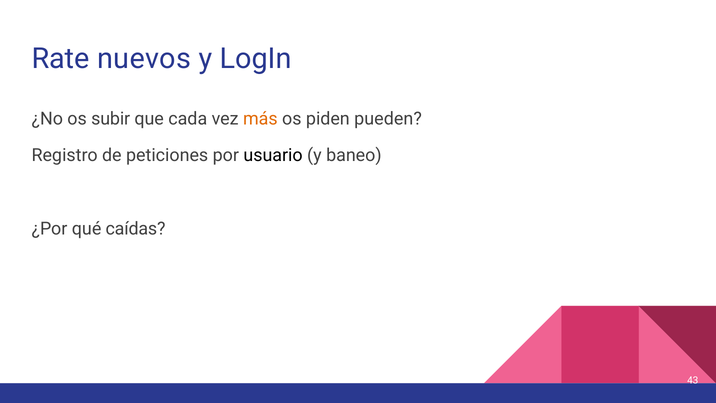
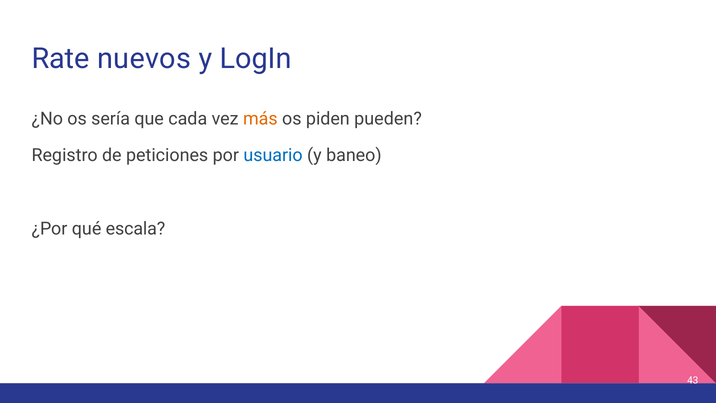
subir: subir -> sería (111, 119)
usuario colour: black -> blue (273, 155)
caídas: caídas -> escala (135, 229)
